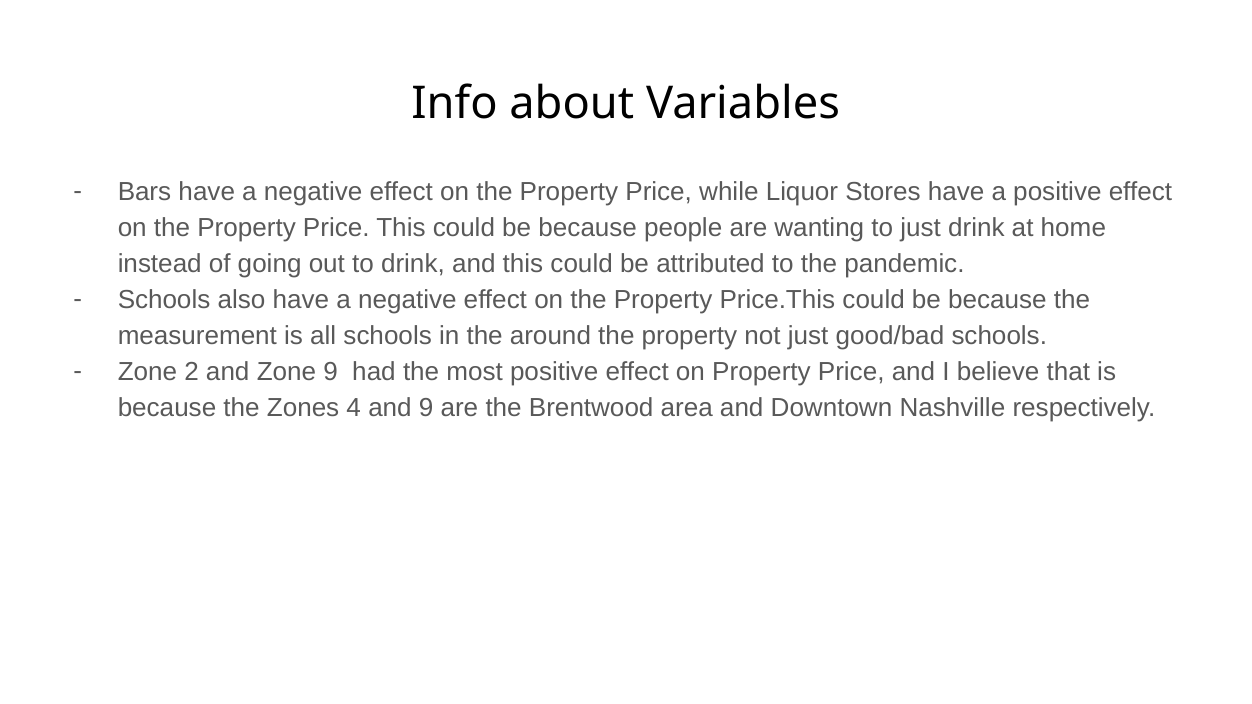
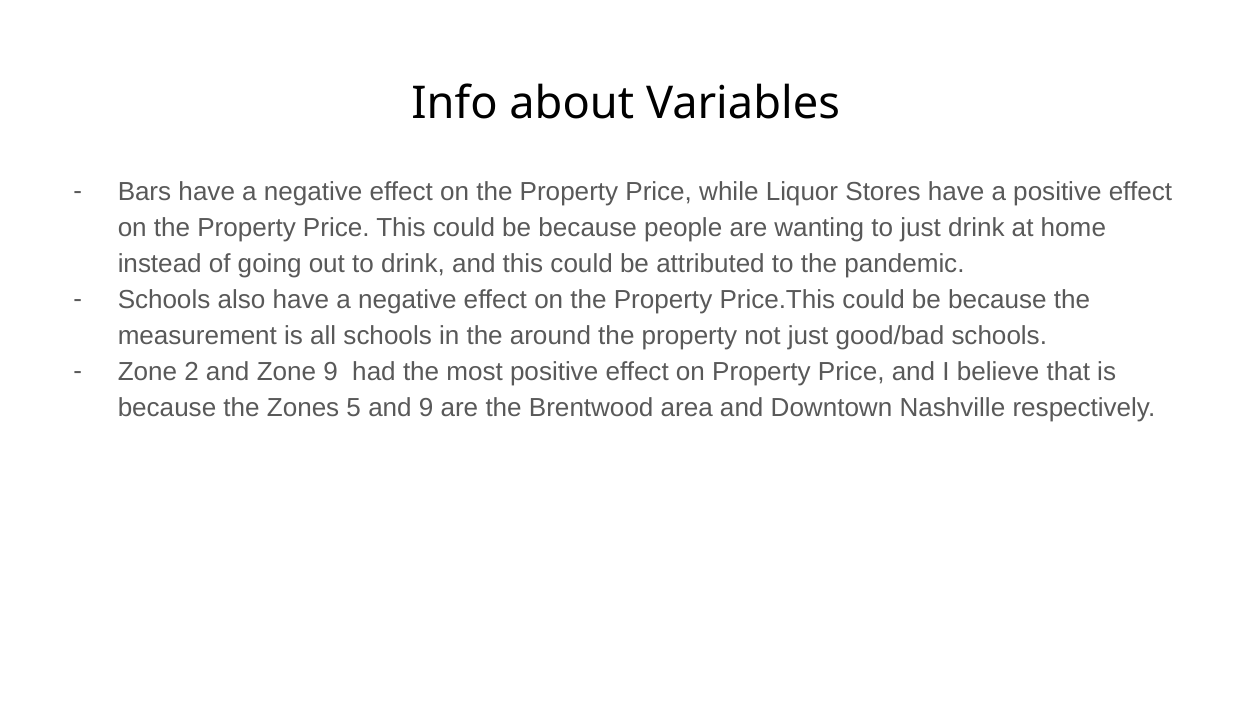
4: 4 -> 5 (354, 408)
